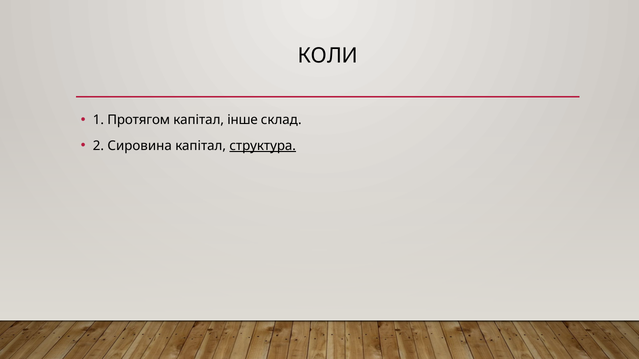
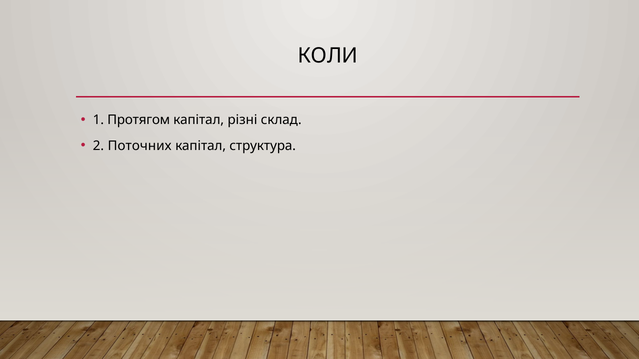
інше: інше -> різні (242, 120)
Сировина: Сировина -> Поточних (140, 146)
структура underline: present -> none (263, 146)
